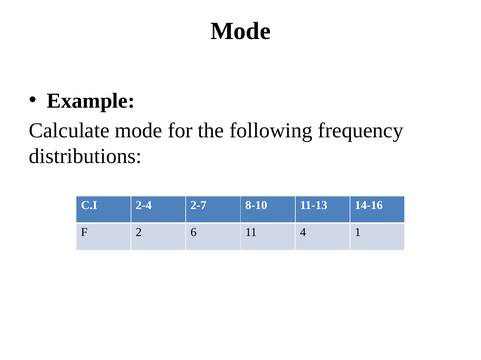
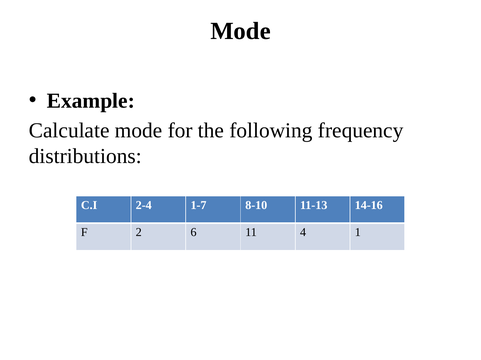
2-7: 2-7 -> 1-7 (198, 206)
